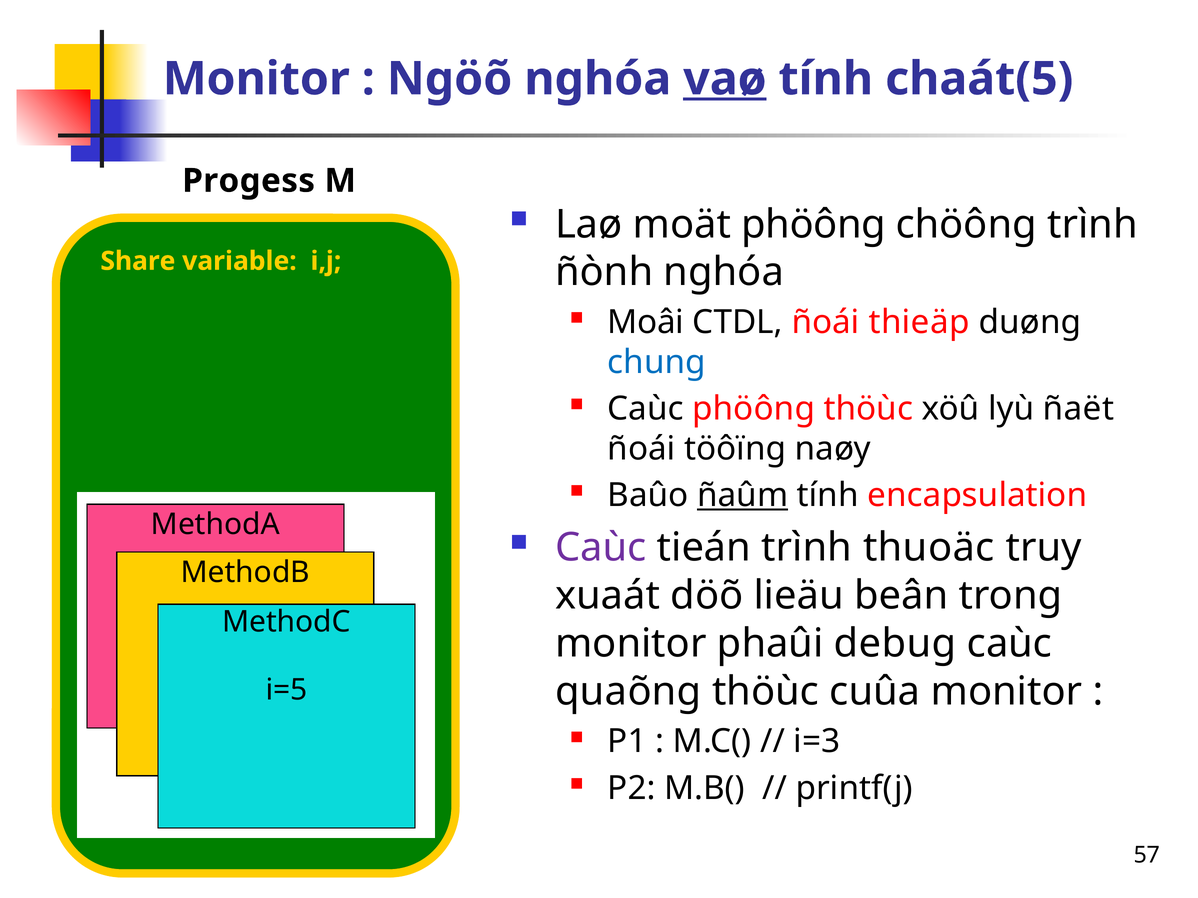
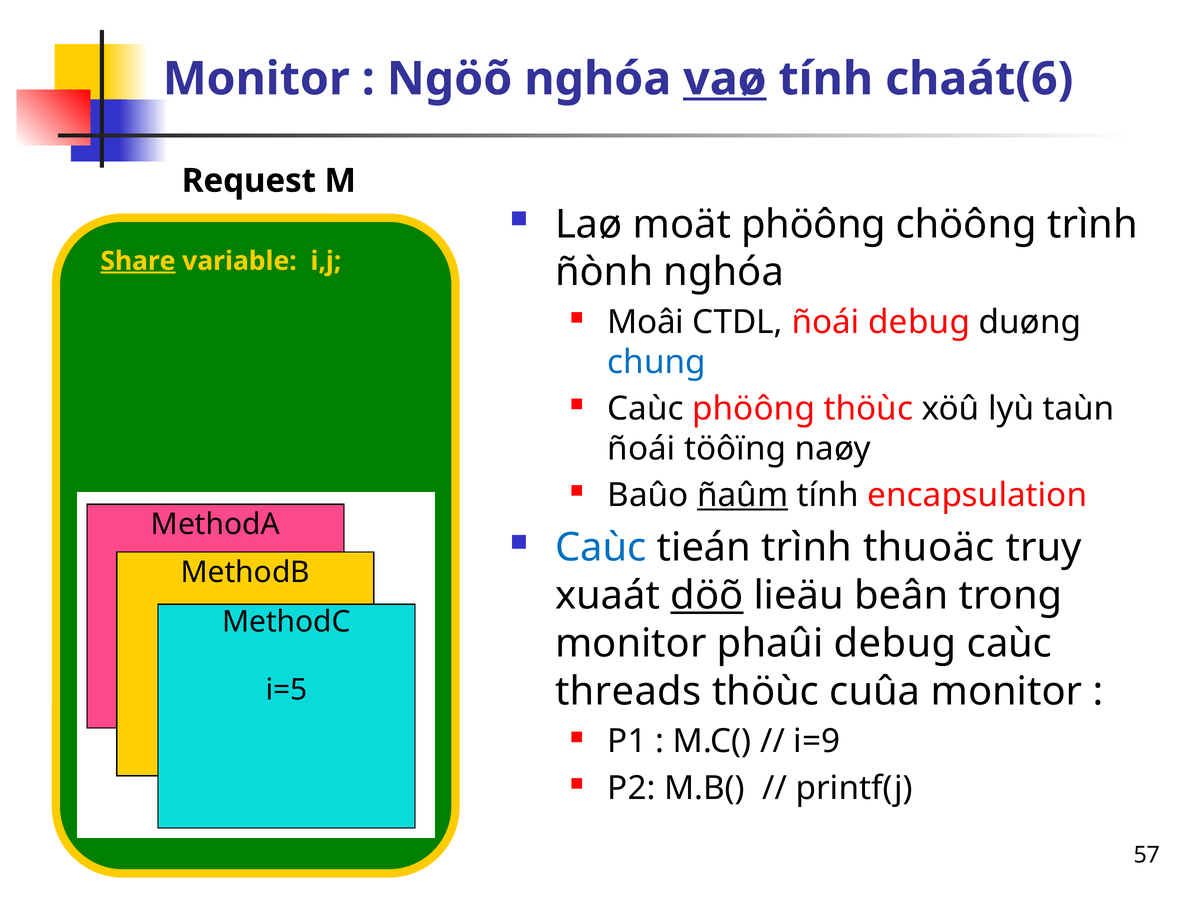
chaát(5: chaát(5 -> chaát(6 (979, 79)
Progess: Progess -> Request (249, 181)
Share underline: none -> present (138, 261)
ñoái thieäp: thieäp -> debug (919, 323)
ñaët: ñaët -> taùn (1079, 409)
Caùc colour: purple -> blue (601, 548)
döõ underline: none -> present (707, 596)
quaõng: quaõng -> threads (628, 692)
i=3: i=3 -> i=9 (817, 742)
